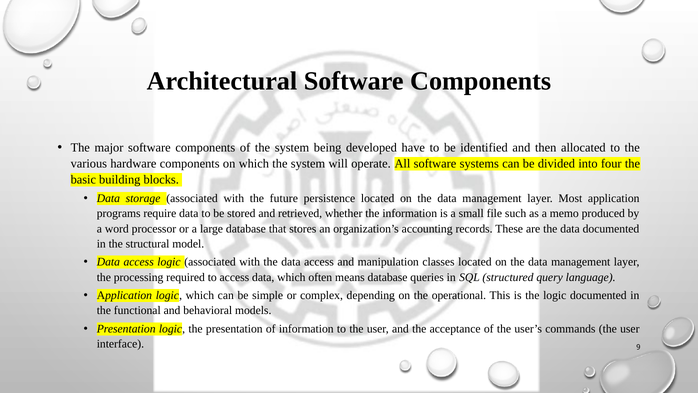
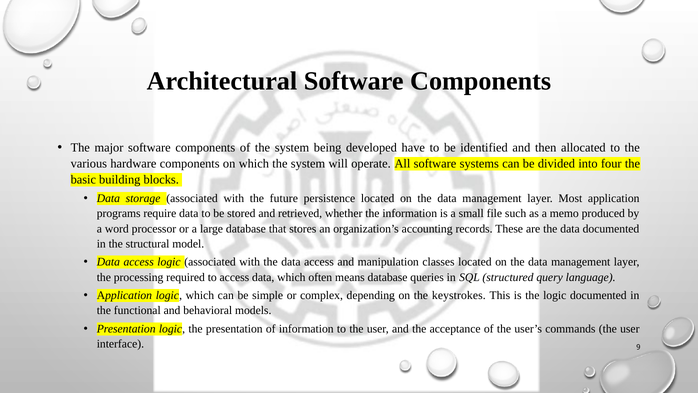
operational: operational -> keystrokes (459, 295)
